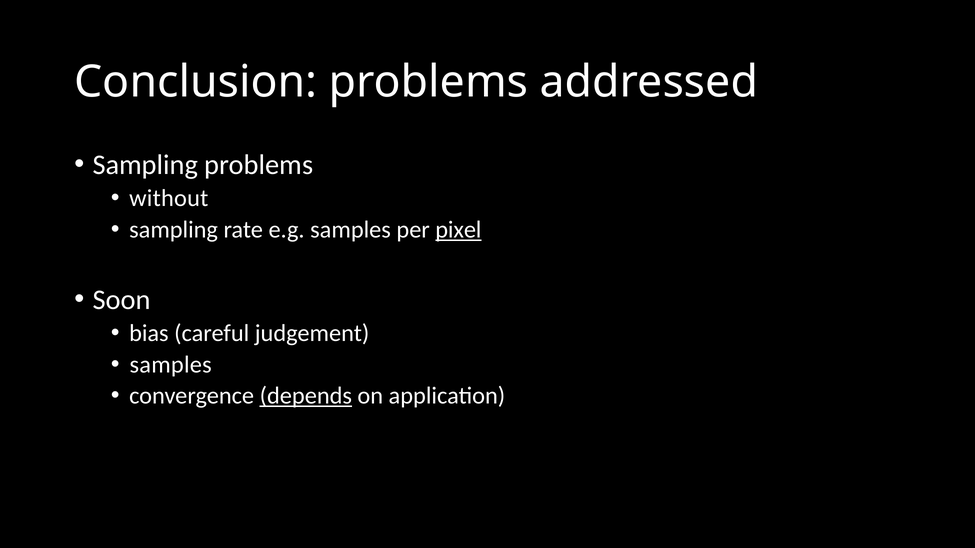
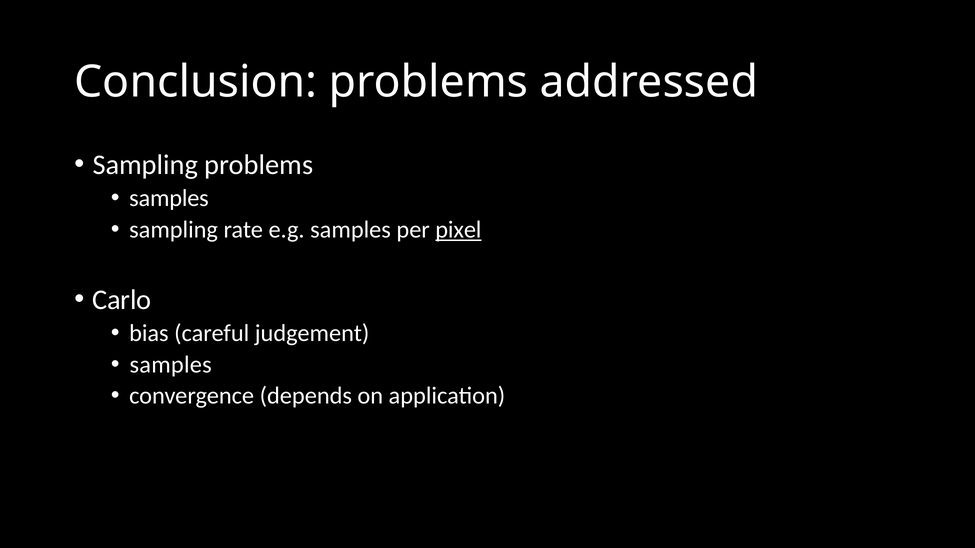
without: without -> samples (169, 198)
Soon: Soon -> Carlo (122, 300)
depends underline: present -> none (306, 396)
